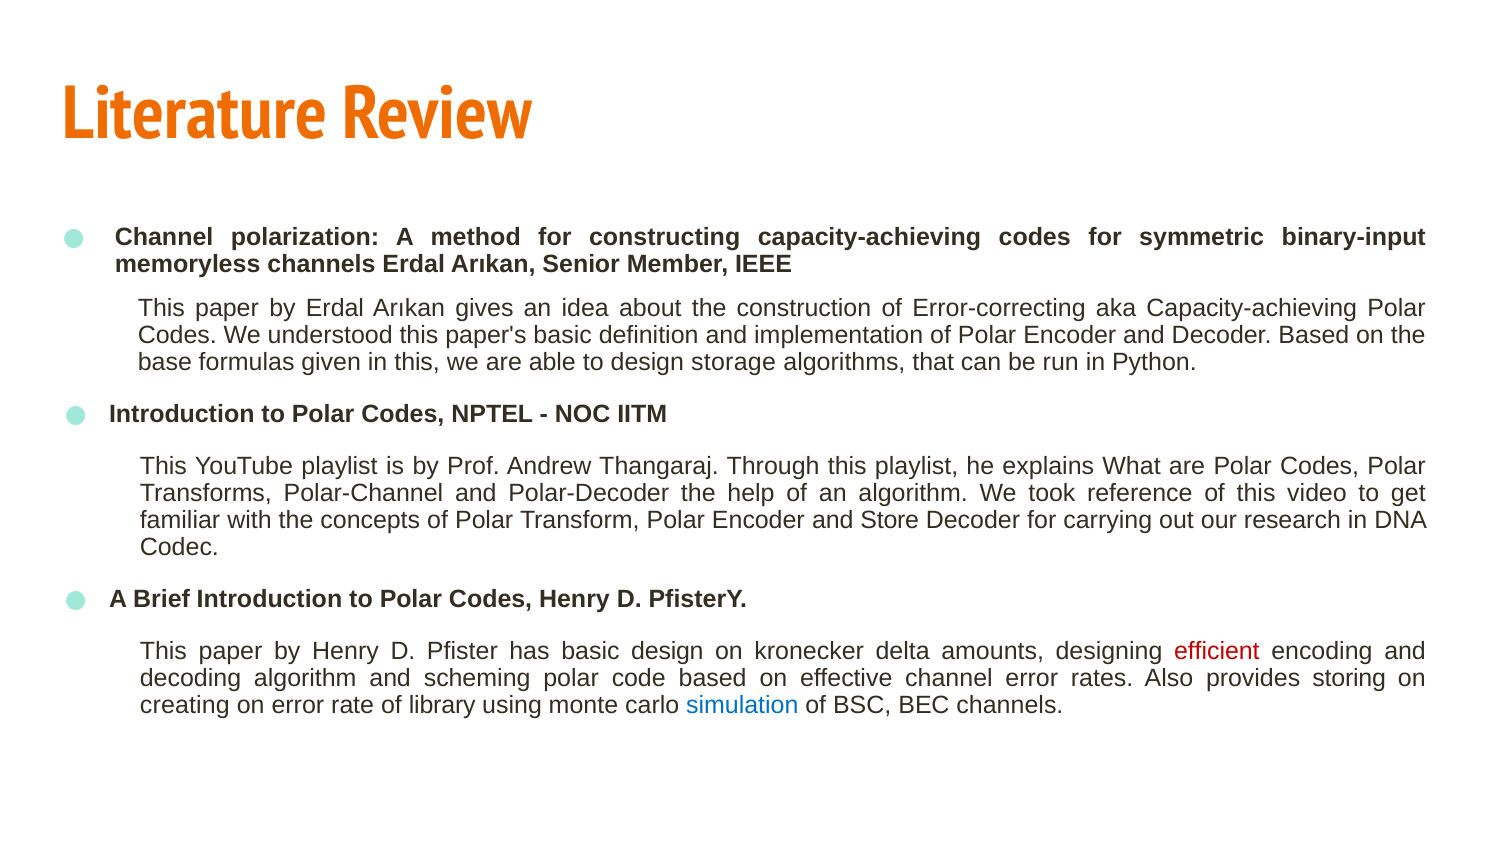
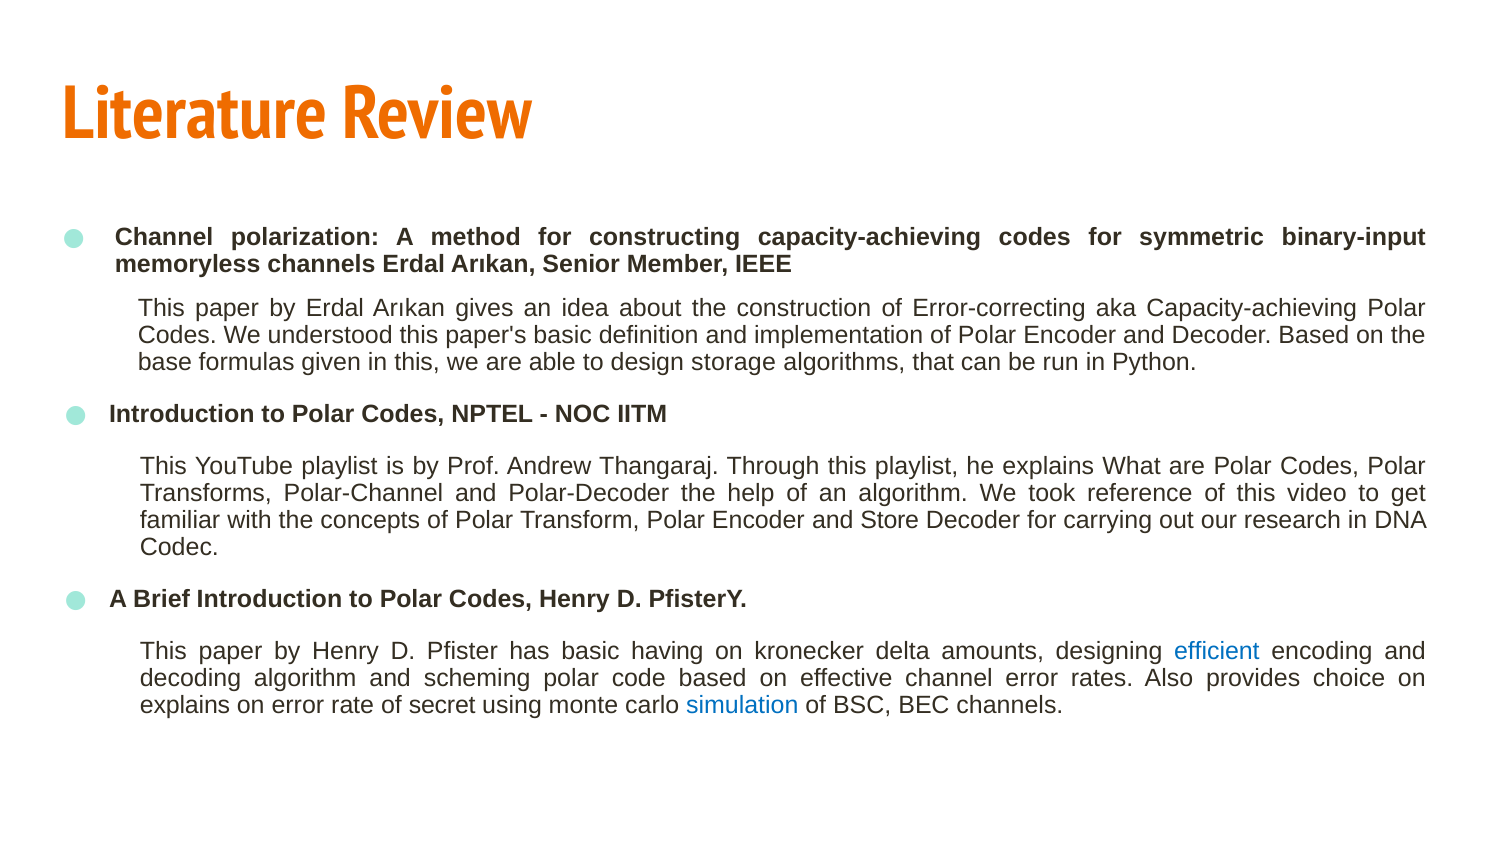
basic design: design -> having (667, 651)
efficient colour: red -> blue (1217, 651)
storing: storing -> choice (1349, 678)
creating: creating -> explains (185, 705)
library: library -> secret (442, 705)
